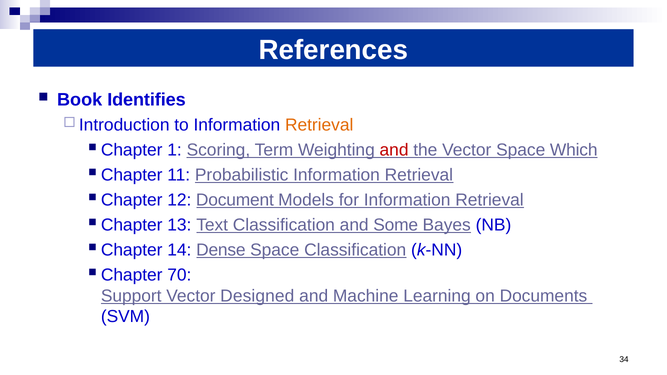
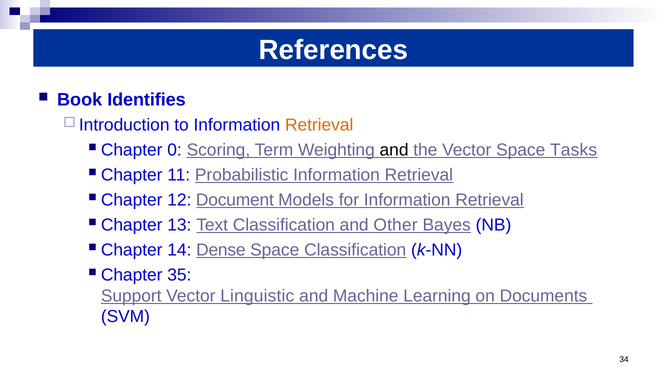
1: 1 -> 0 (175, 150)
and colour: red -> black (394, 150)
Which: Which -> Tasks (574, 150)
Some: Some -> Other (396, 225)
70: 70 -> 35 (179, 275)
Designed: Designed -> Linguistic (257, 296)
